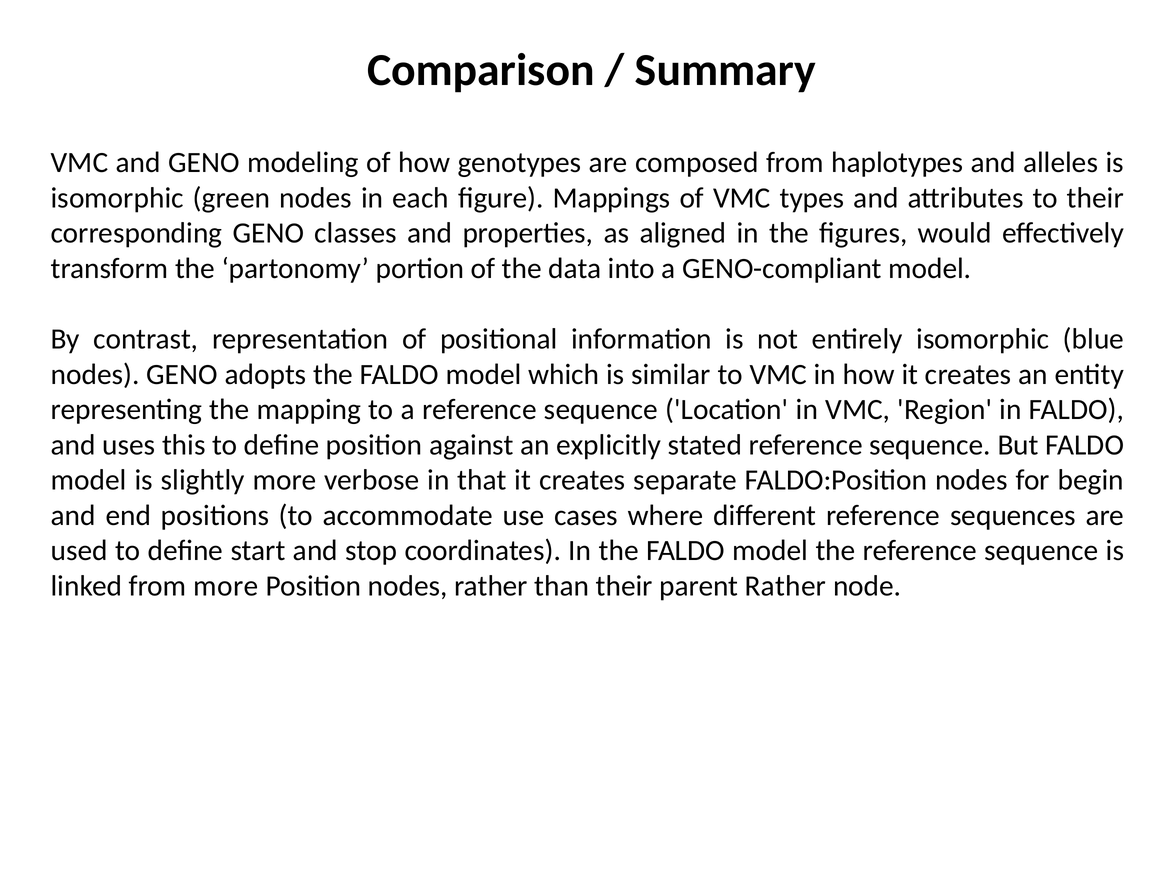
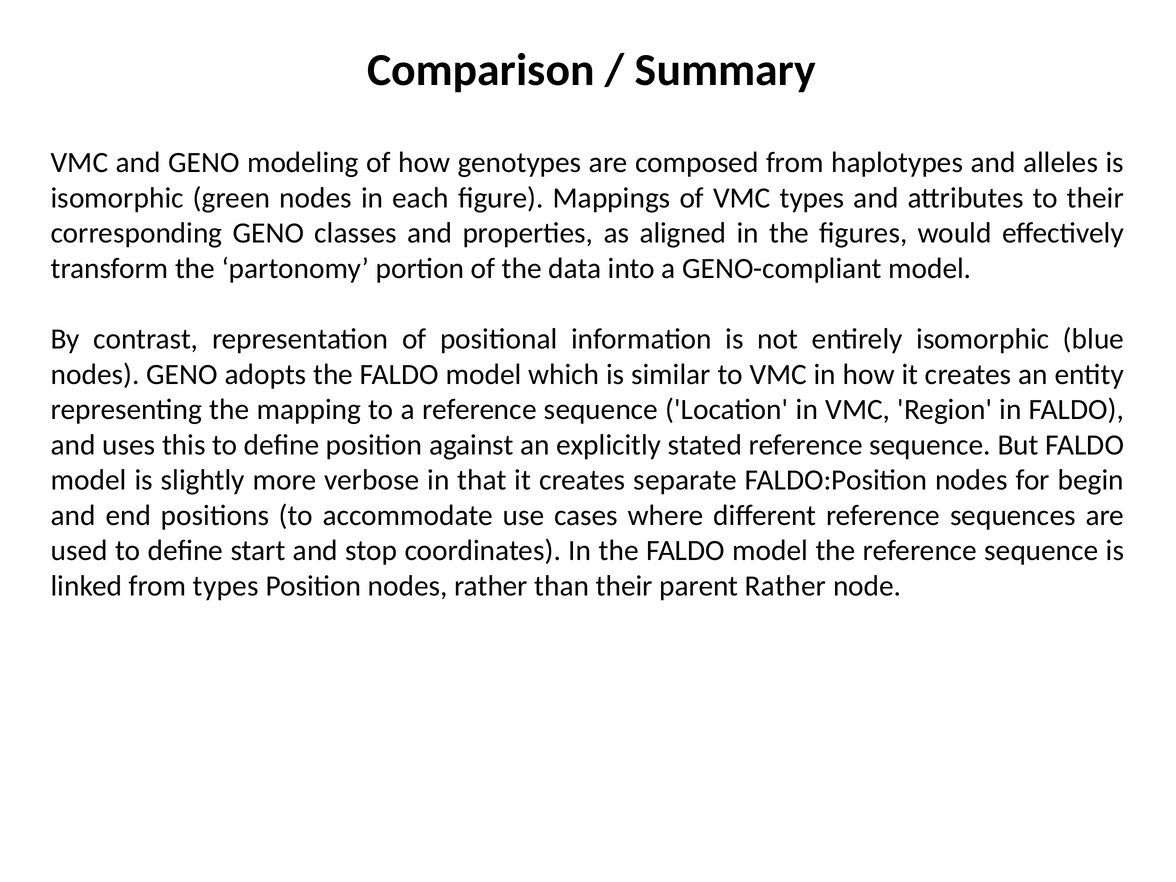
from more: more -> types (226, 586)
